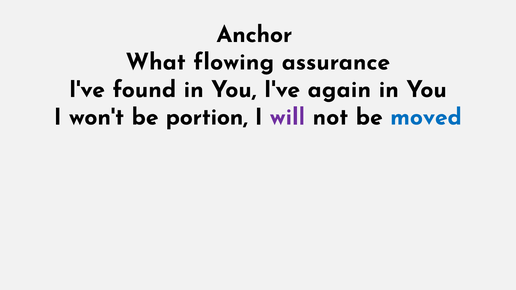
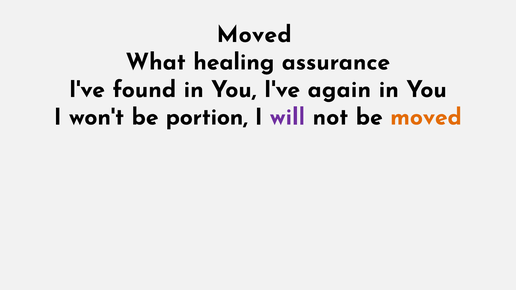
Anchor: Anchor -> Moved (254, 34)
flowing: flowing -> healing (234, 62)
moved colour: blue -> orange (426, 117)
